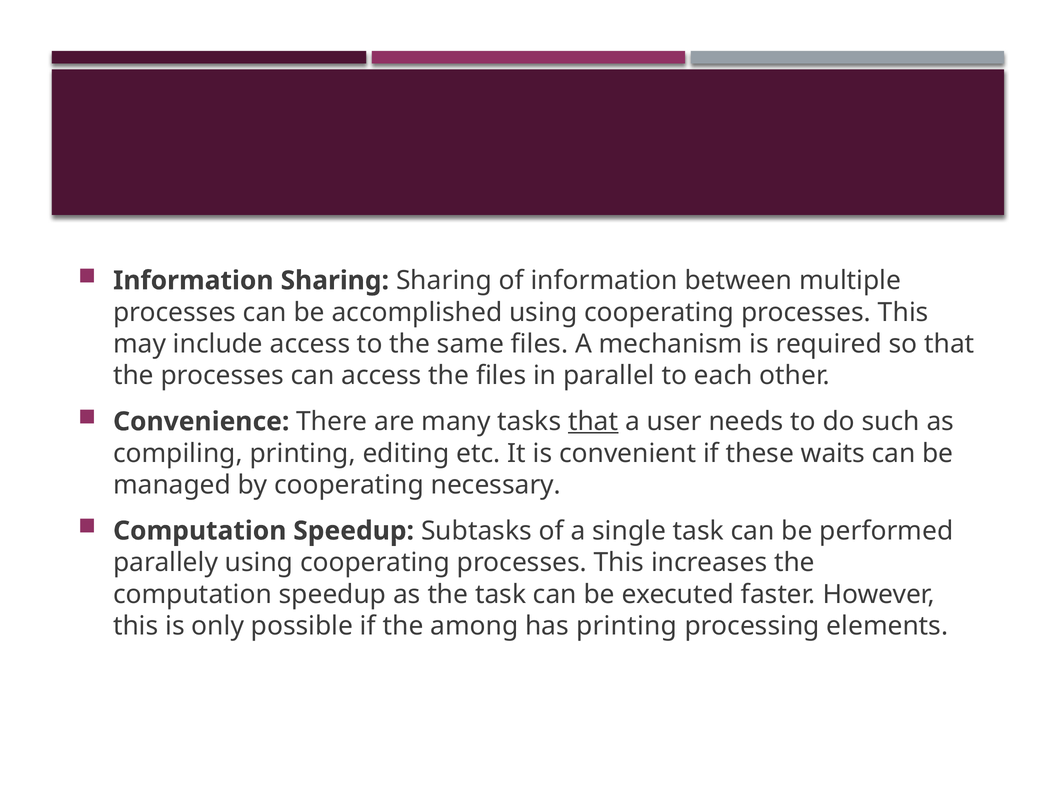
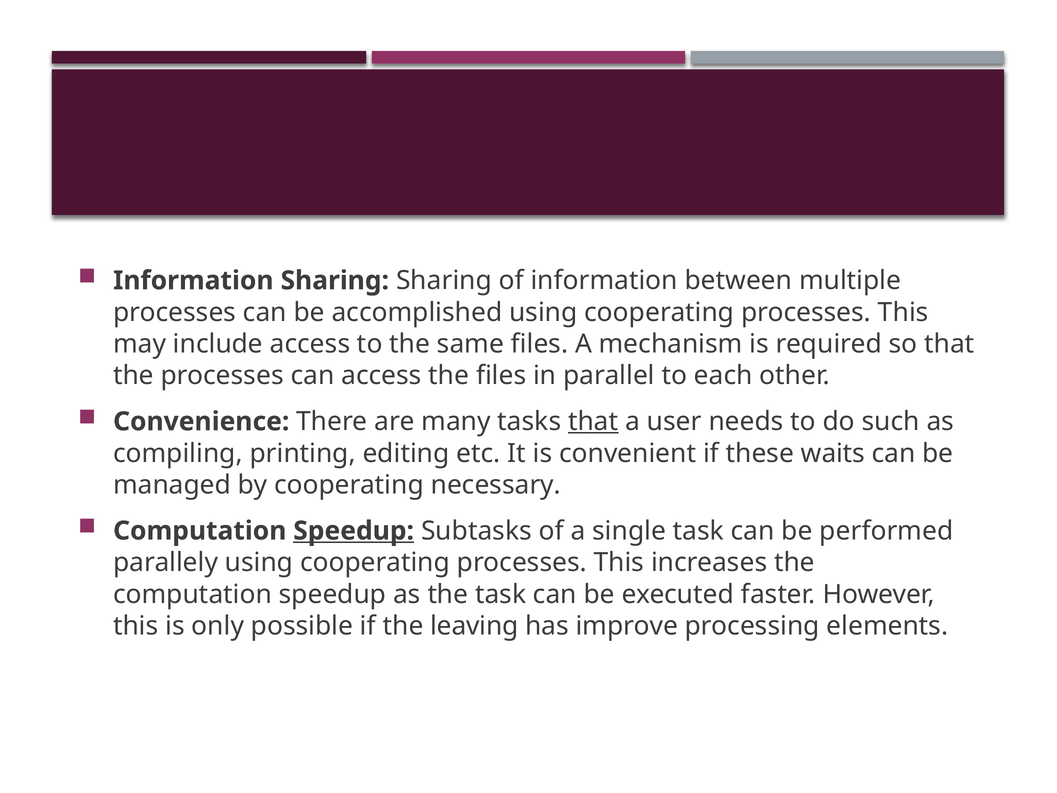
Speedup underline: none -> present (354, 531)
among: among -> leaving (474, 626)
has printing: printing -> improve (627, 626)
